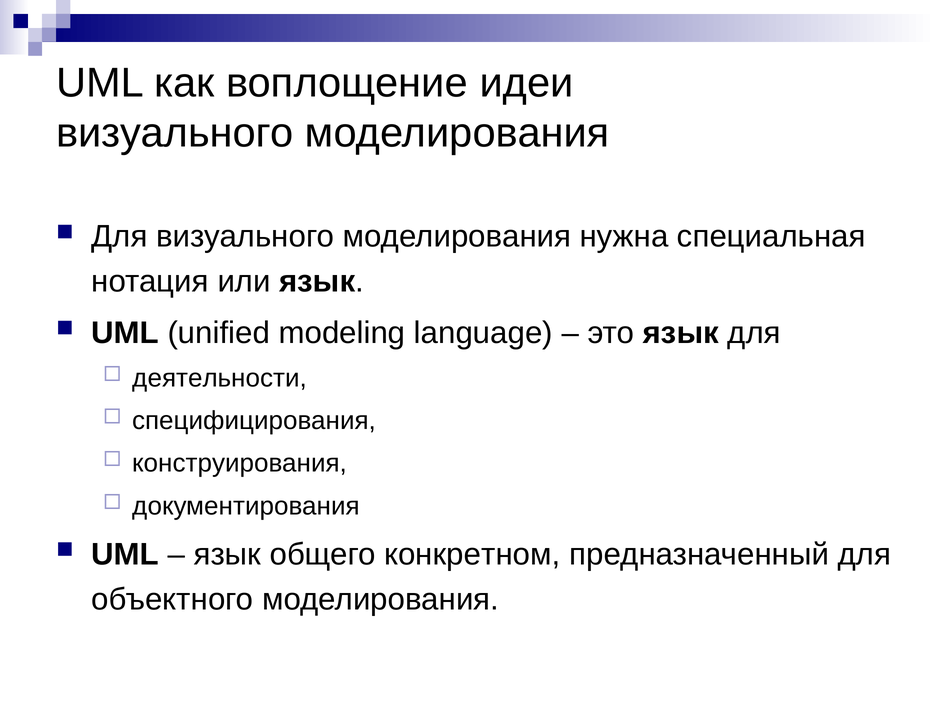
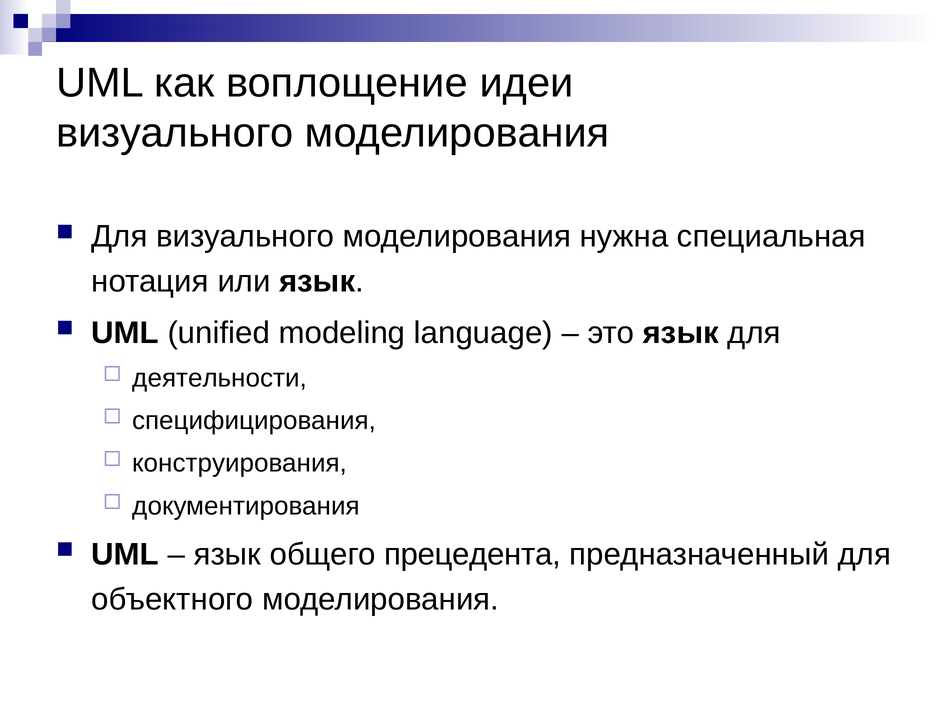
конкретном: конкретном -> прецедента (473, 555)
